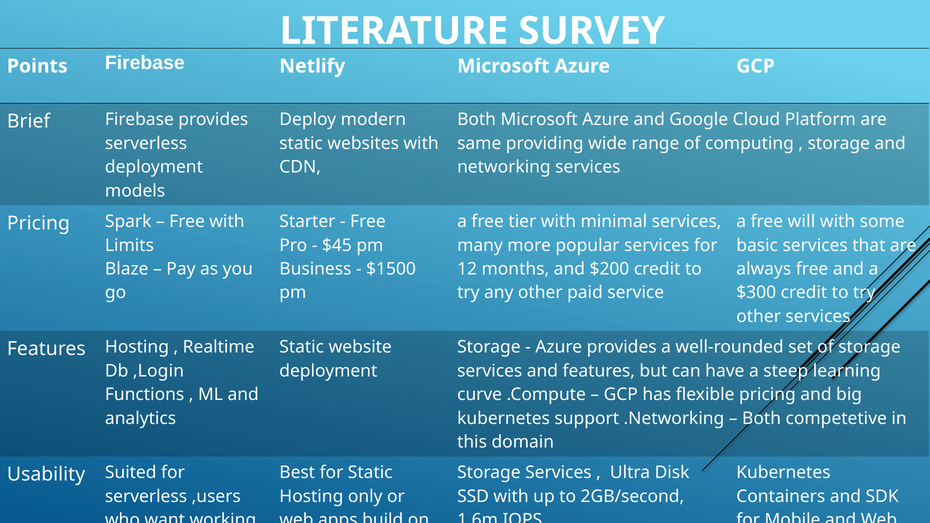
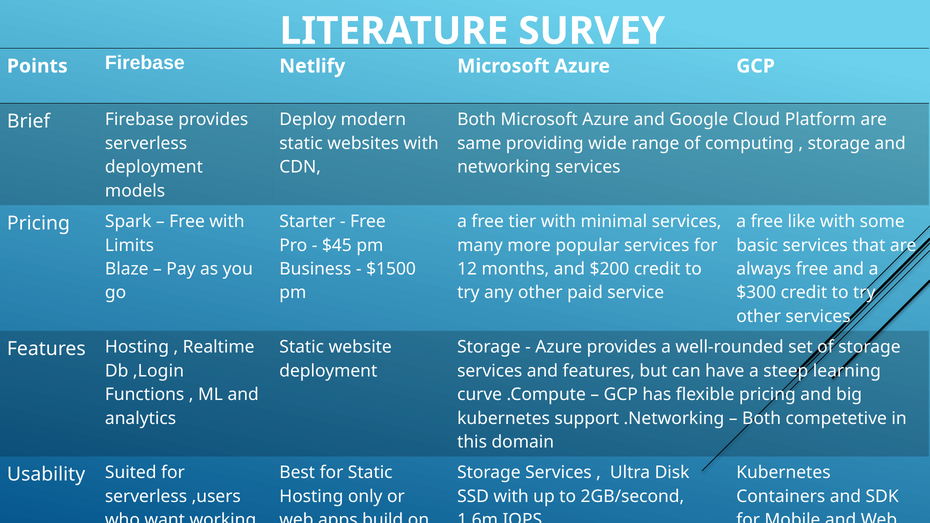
will: will -> like (802, 222)
